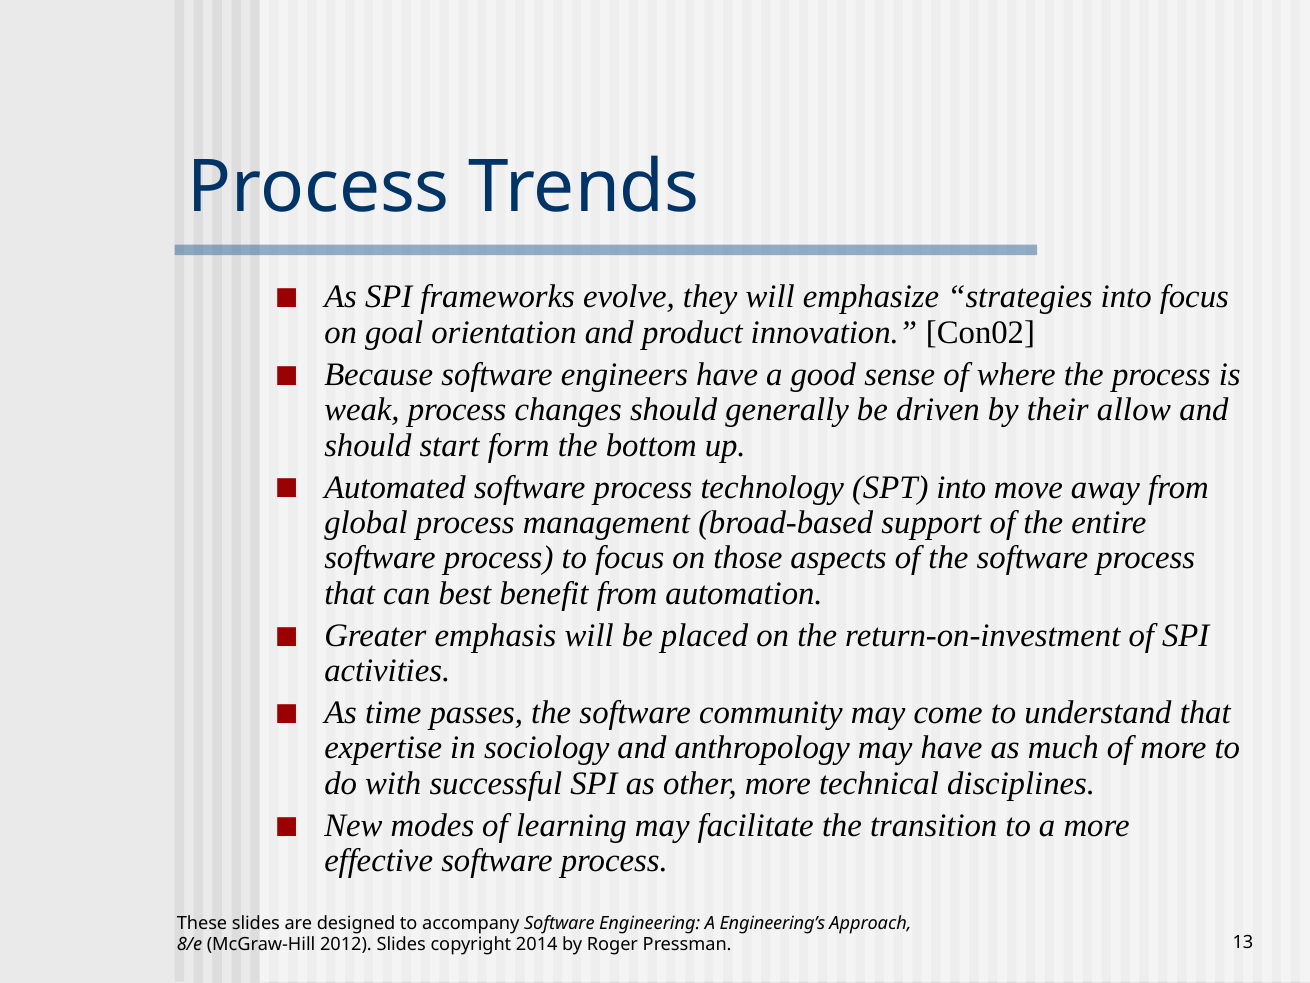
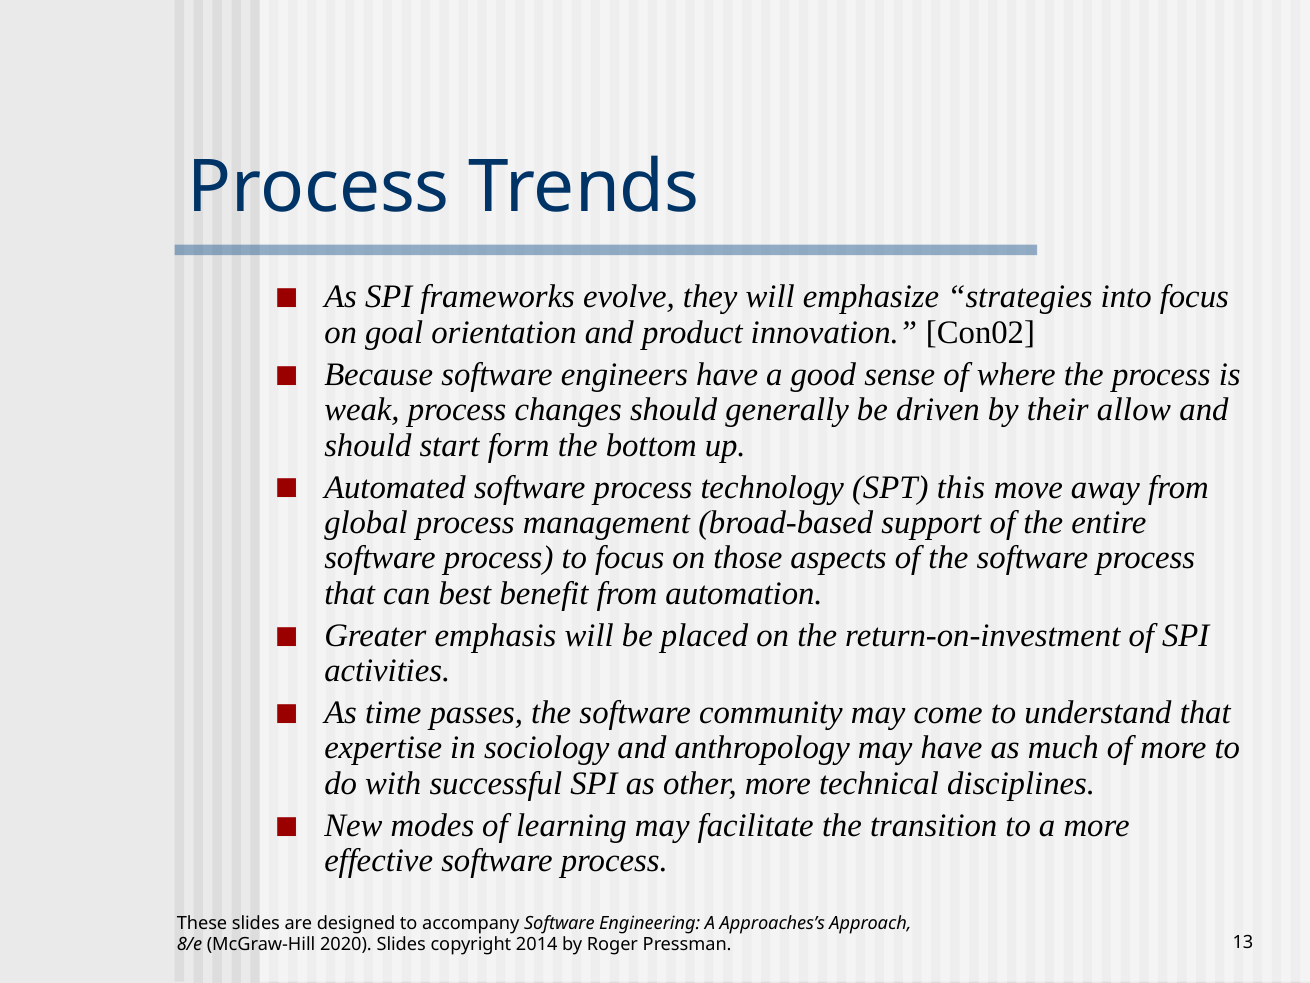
SPT into: into -> this (961, 487)
Engineering’s: Engineering’s -> Approaches’s (772, 923)
2012: 2012 -> 2020 (346, 944)
